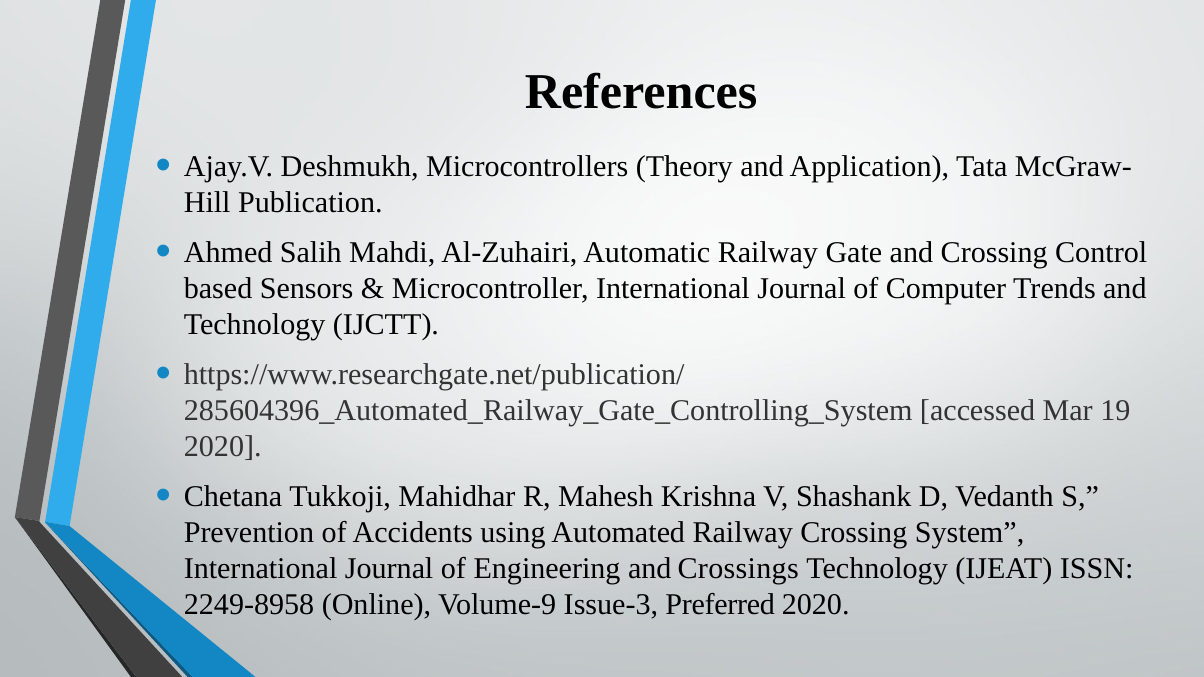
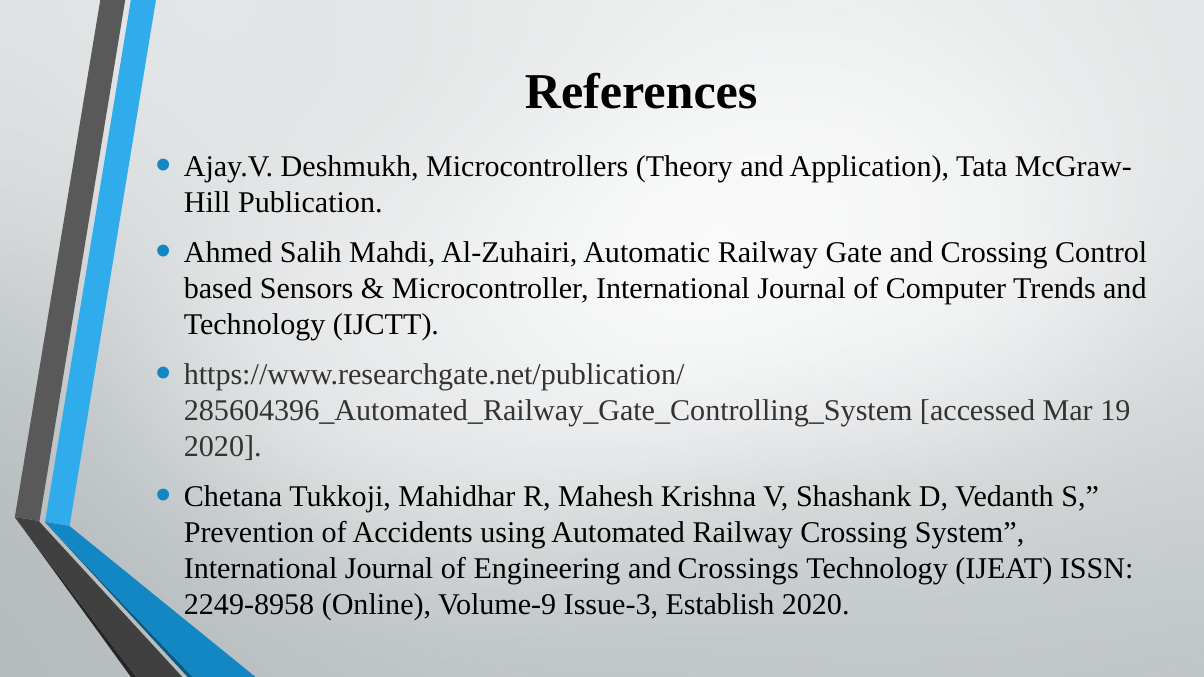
Preferred: Preferred -> Establish (720, 605)
